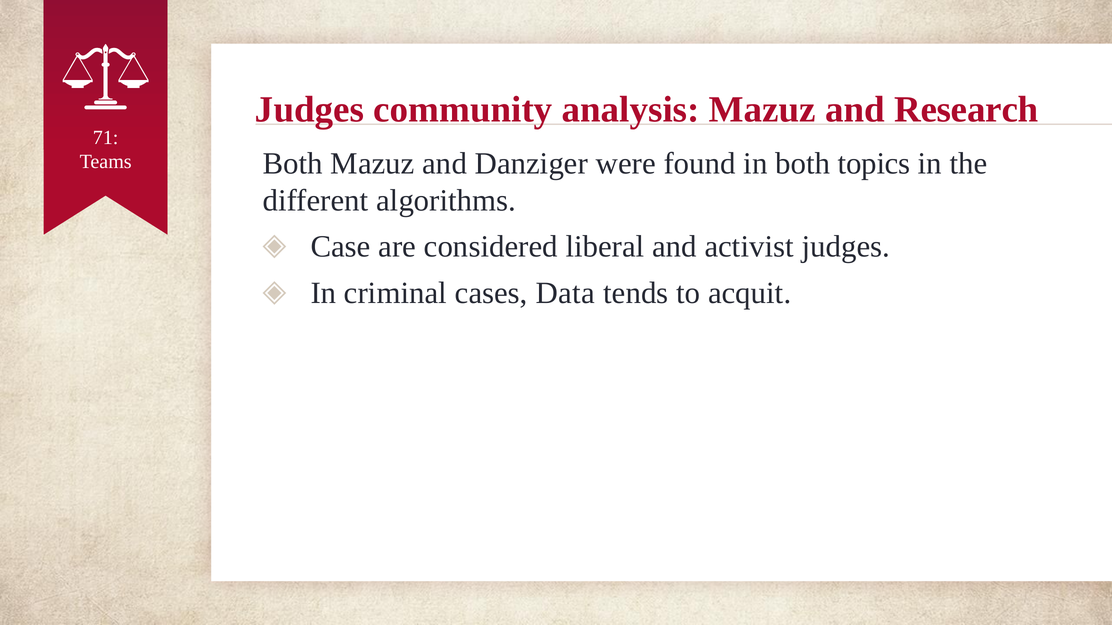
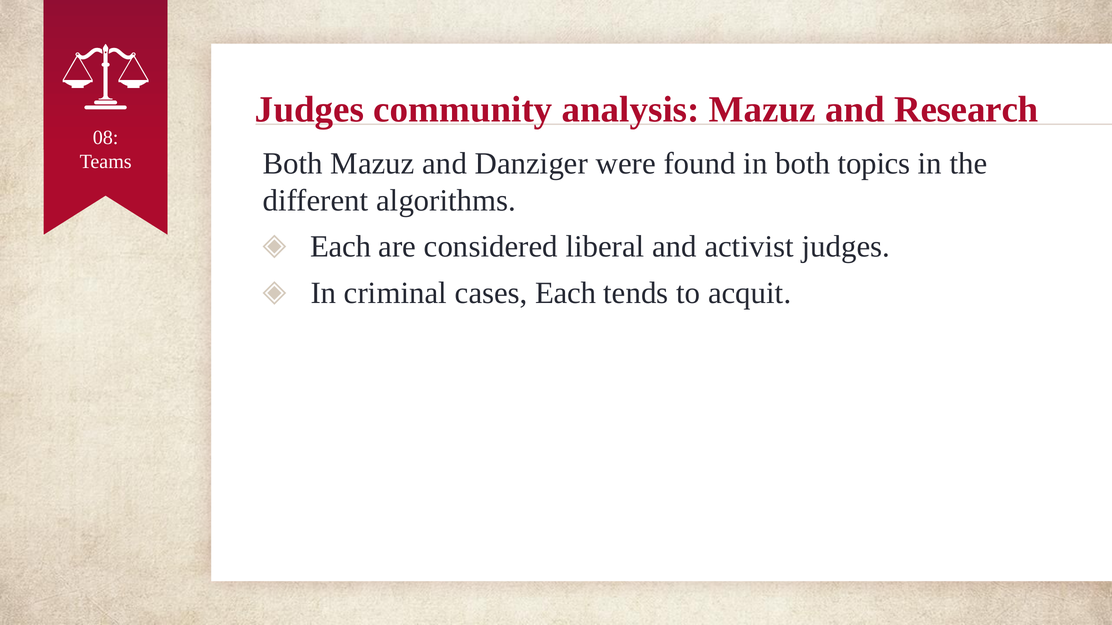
71: 71 -> 08 (106, 138)
Case: Case -> Each (341, 247)
cases Data: Data -> Each (566, 293)
